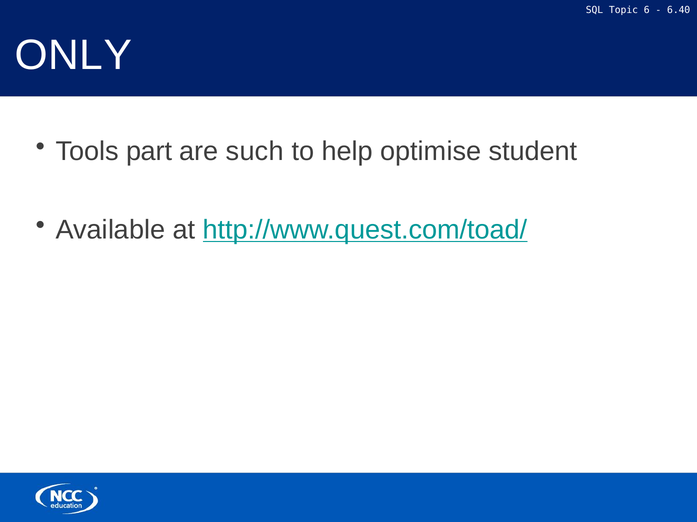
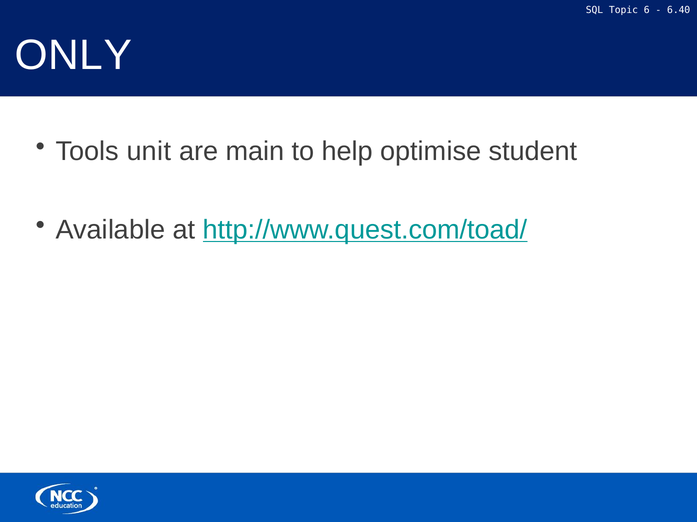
part: part -> unit (149, 151)
such: such -> main (255, 151)
